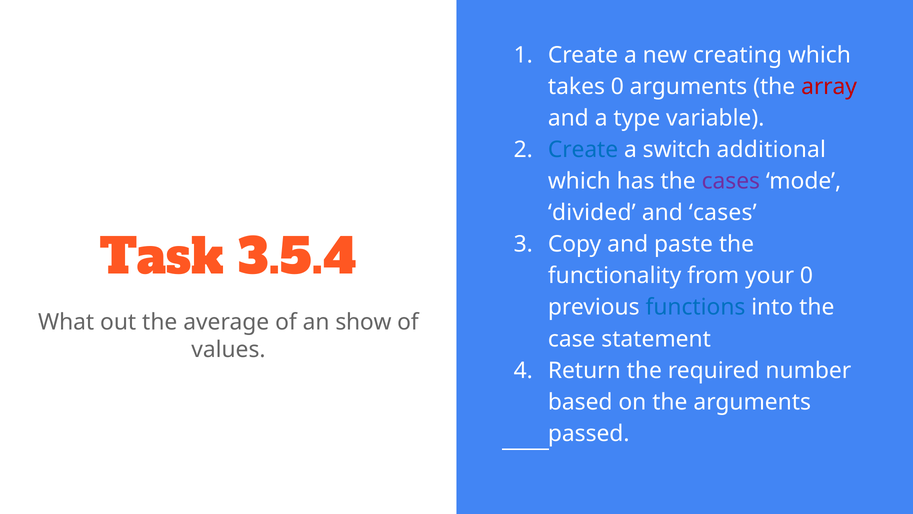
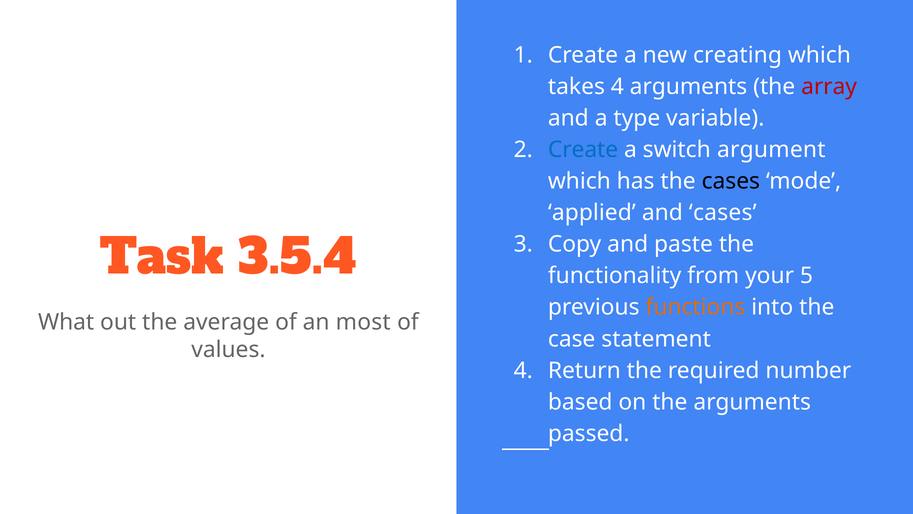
takes 0: 0 -> 4 (617, 87)
additional: additional -> argument (771, 150)
cases colour: purple -> black (731, 181)
divided: divided -> applied (592, 213)
your 0: 0 -> 5 (806, 276)
functions colour: blue -> orange (695, 307)
show: show -> most (363, 322)
